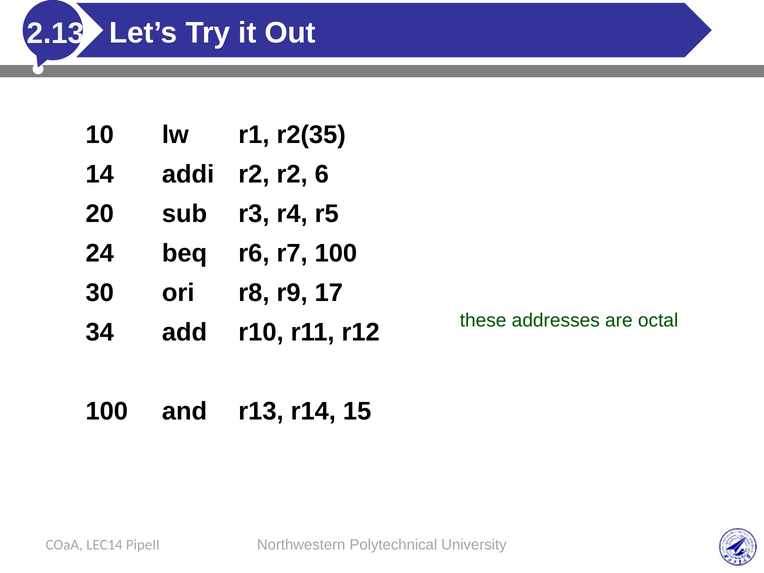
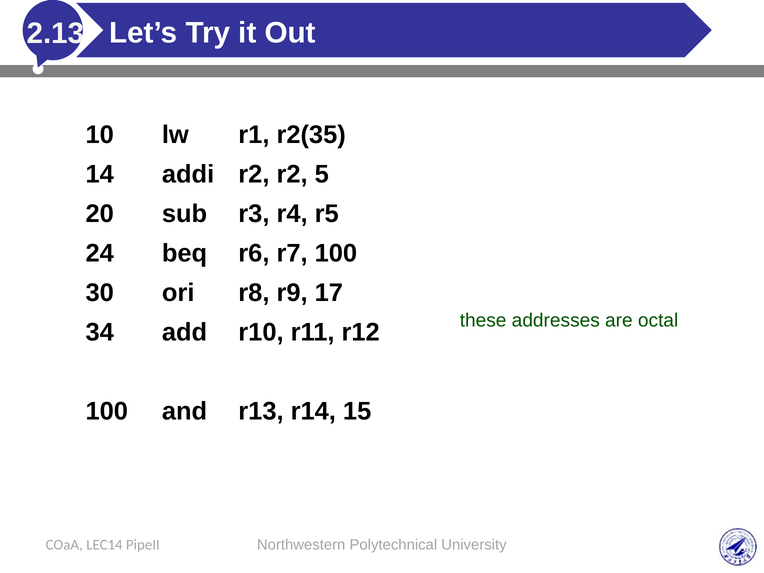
6: 6 -> 5 (322, 174)
